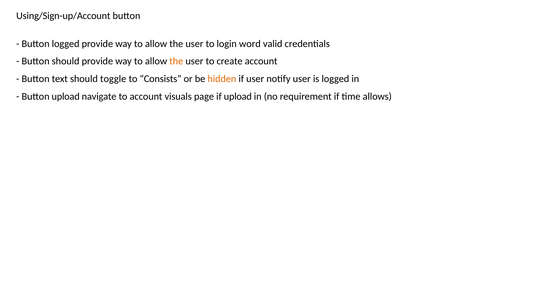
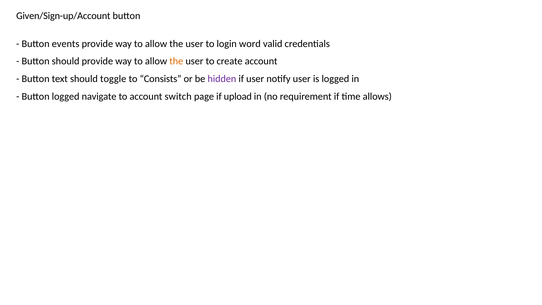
Using/Sign-up/Account: Using/Sign-up/Account -> Given/Sign-up/Account (63, 16)
Button logged: logged -> events (66, 44)
hidden colour: orange -> purple (222, 79)
Button upload: upload -> logged (66, 96)
visuals: visuals -> switch (178, 96)
